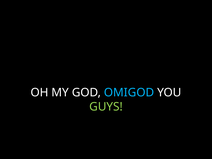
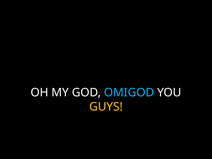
GUYS colour: light green -> yellow (106, 107)
